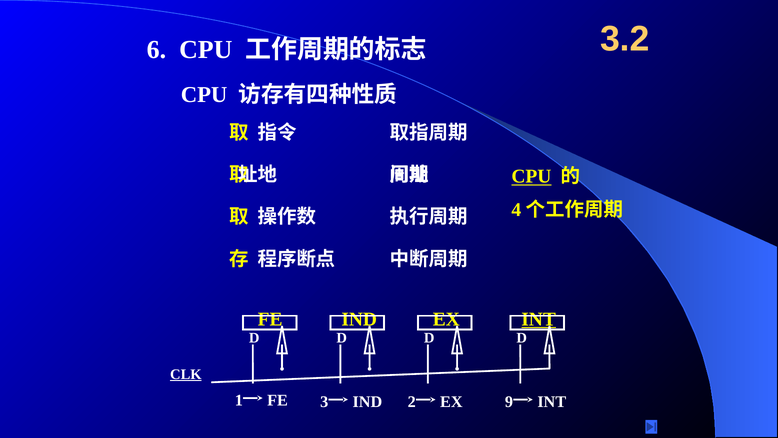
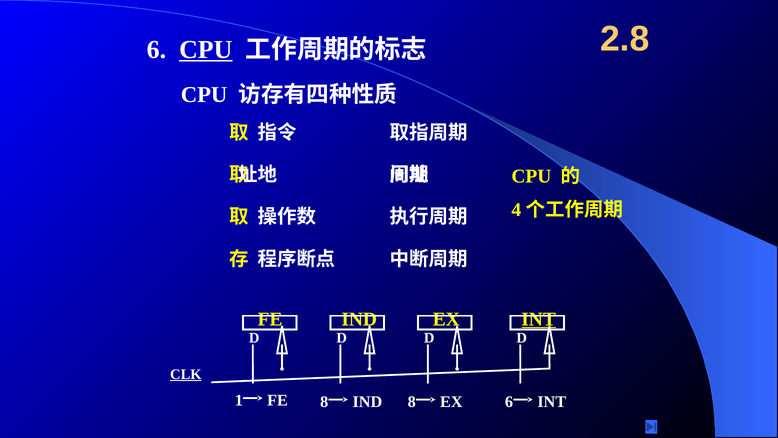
3.2: 3.2 -> 2.8 (625, 39)
CPU underline: none -> present (206, 49)
CPU underline: present -> none (531, 176)
FE 3: 3 -> 8 (324, 402)
IND 2: 2 -> 8 (412, 402)
EX 9: 9 -> 6 (509, 402)
